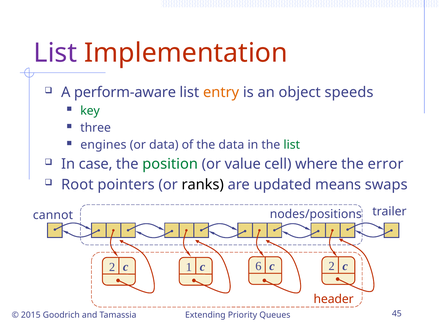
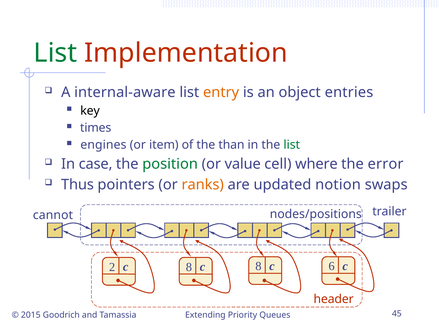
List colour: purple -> green (55, 53)
perform-aware: perform-aware -> internal-aware (125, 92)
speeds: speeds -> entries (349, 92)
key colour: green -> black (90, 111)
three: three -> times (96, 128)
or data: data -> item (164, 145)
the data: data -> than (231, 145)
Root: Root -> Thus (77, 185)
ranks colour: black -> orange (203, 185)
means: means -> notion (338, 185)
2 c 1: 1 -> 8 (189, 267)
6: 6 -> 8 (258, 266)
c 2: 2 -> 6 (332, 266)
